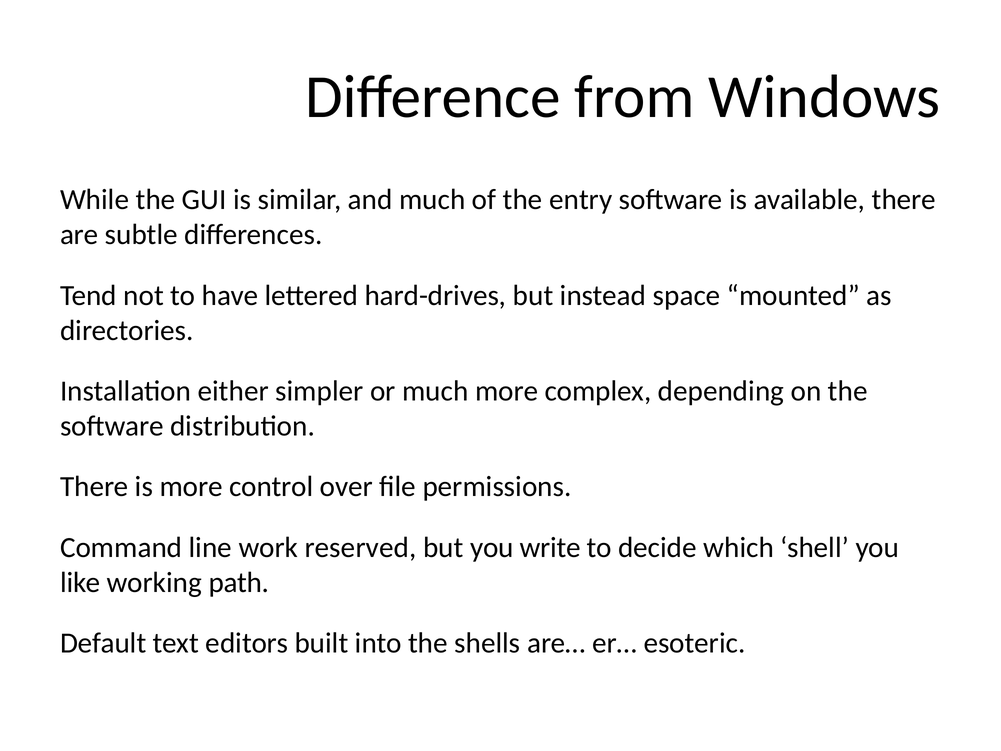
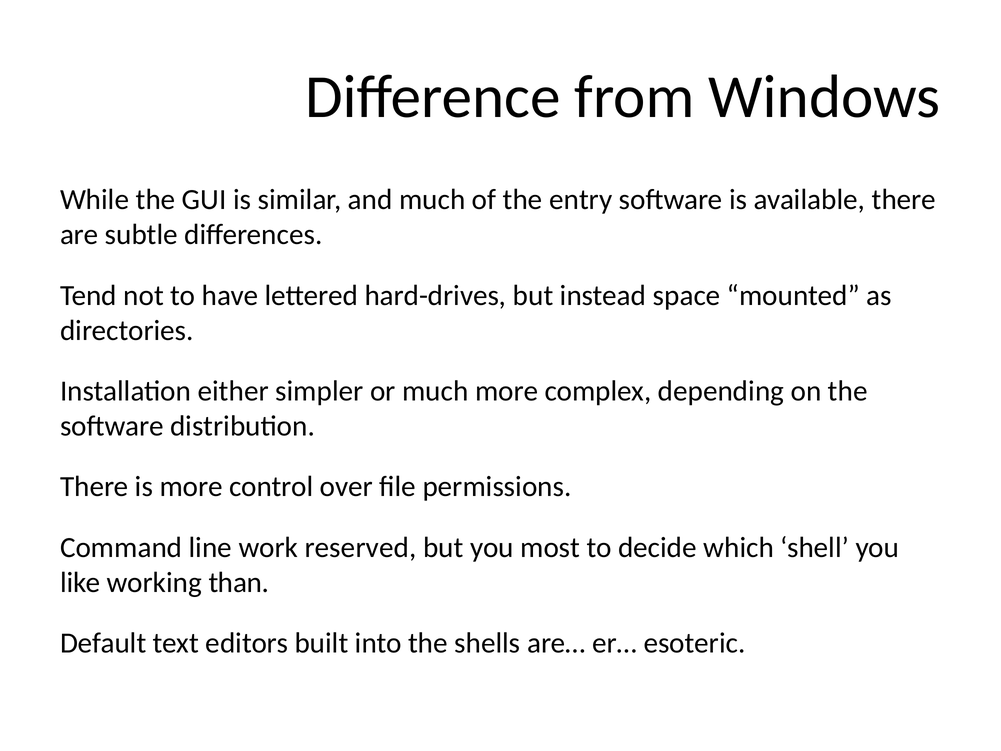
write: write -> most (550, 547)
path: path -> than (239, 582)
